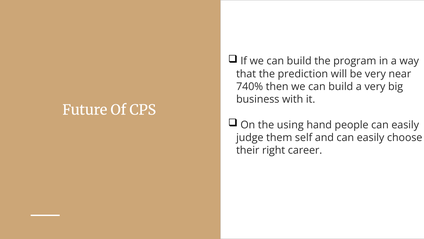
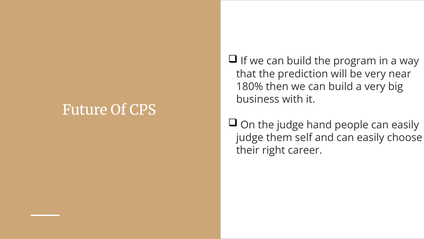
740%: 740% -> 180% (250, 86)
the using: using -> judge (290, 125)
